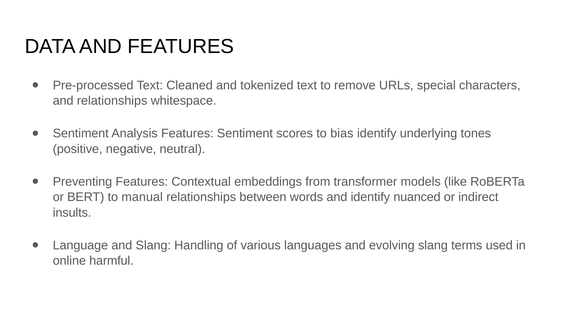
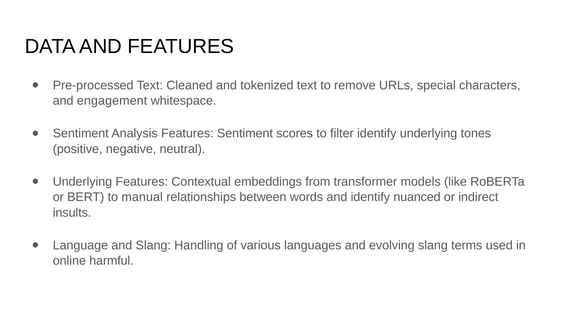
and relationships: relationships -> engagement (112, 101)
bias: bias -> filter (342, 133)
Preventing: Preventing -> Underlying (82, 181)
